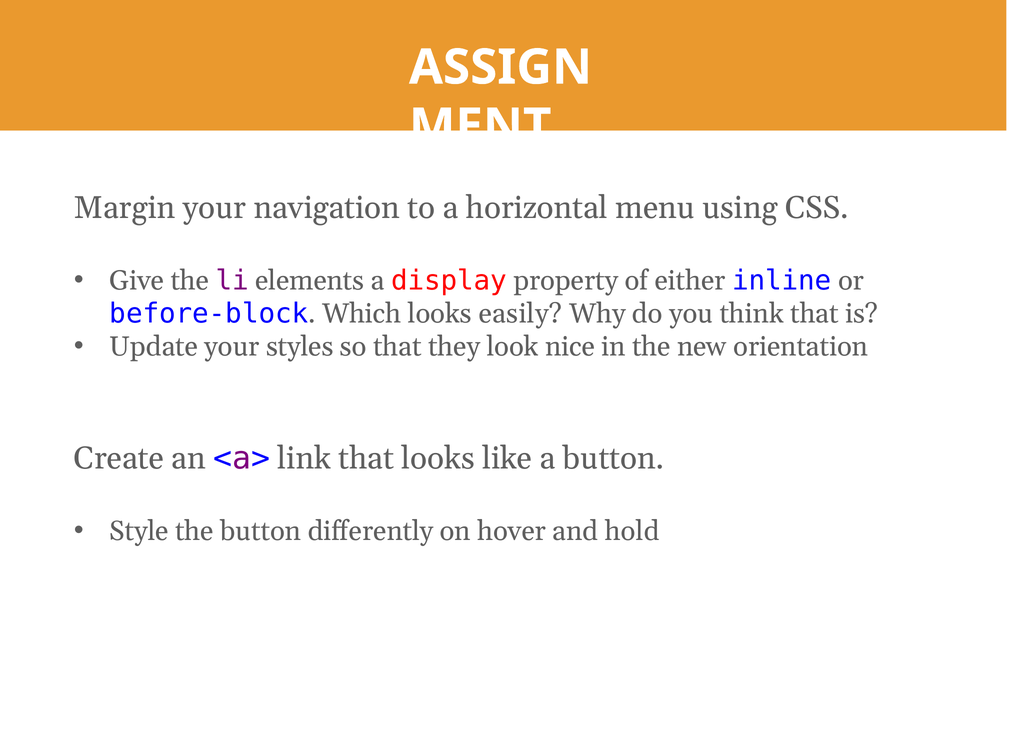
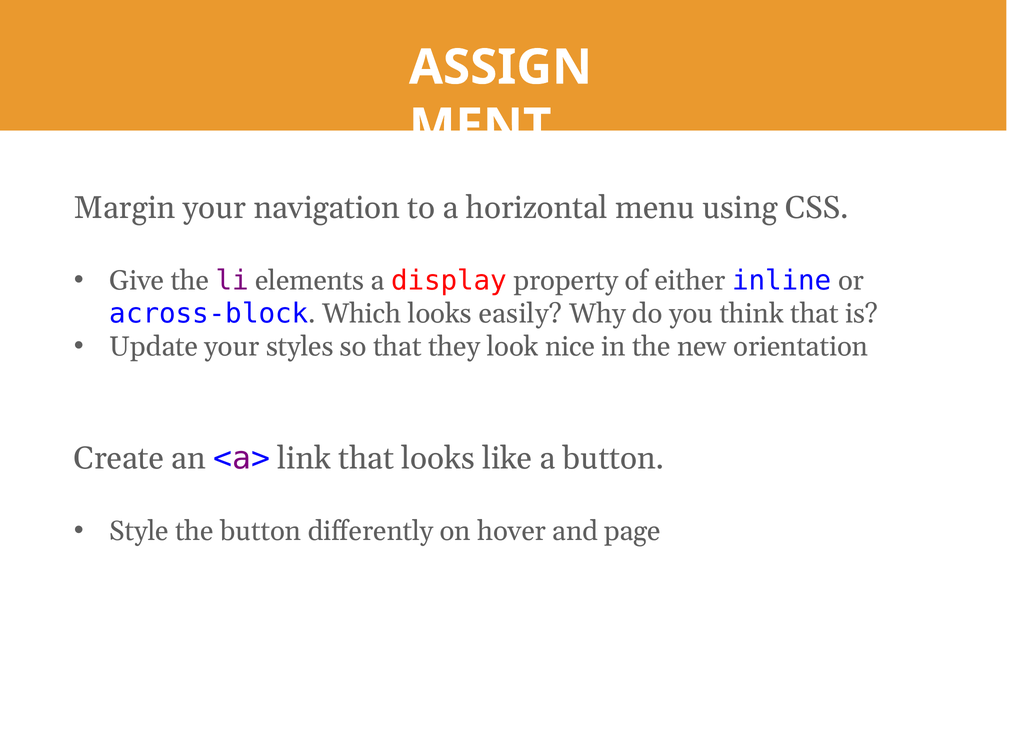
before-block: before-block -> across-block (209, 314)
hold: hold -> page (632, 532)
